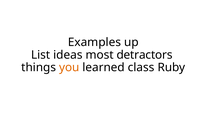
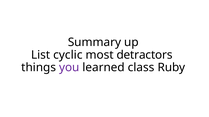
Examples: Examples -> Summary (94, 42)
ideas: ideas -> cyclic (68, 55)
you colour: orange -> purple (69, 68)
